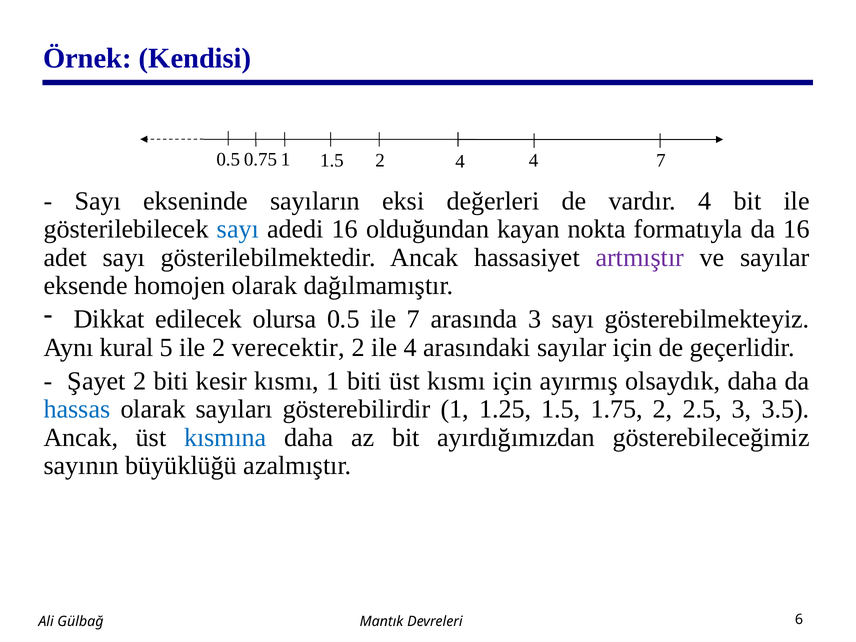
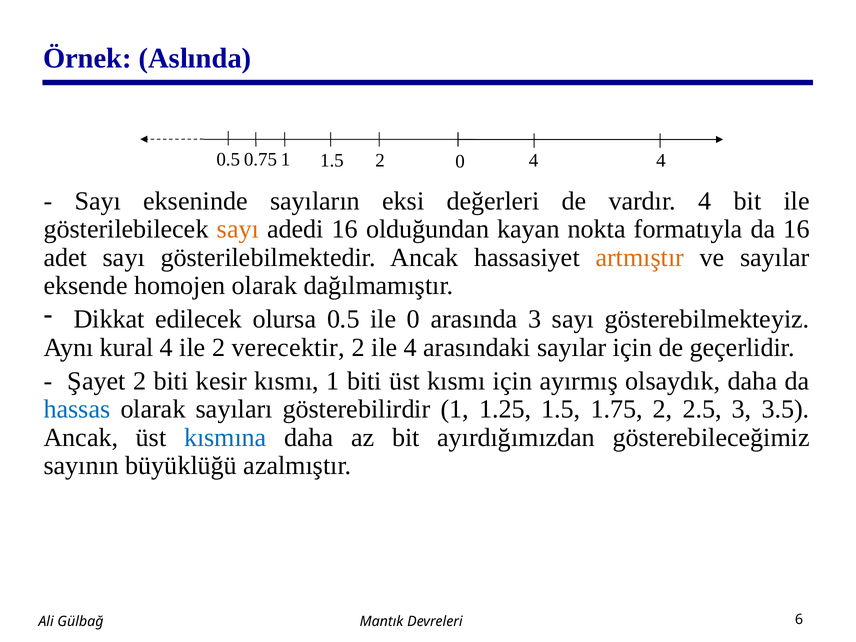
Kendisi: Kendisi -> Aslında (195, 58)
1.5 4: 4 -> 0 (460, 162)
4 7: 7 -> 4 (661, 161)
sayı colour: blue -> orange (238, 229)
artmıştır colour: purple -> orange (640, 258)
ile 7: 7 -> 0 (414, 319)
kural 5: 5 -> 4 (166, 347)
